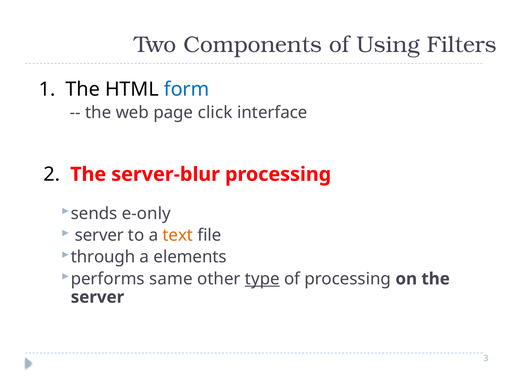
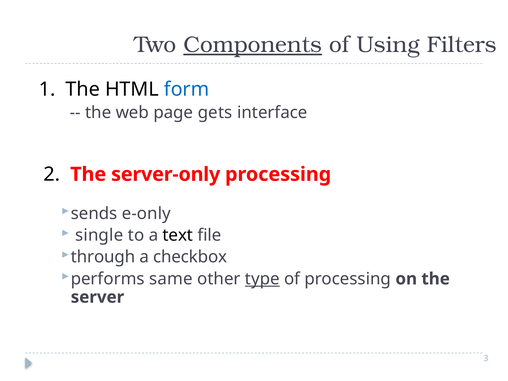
Components underline: none -> present (253, 45)
click: click -> gets (215, 113)
server-blur: server-blur -> server-only (166, 174)
server: server -> single (99, 235)
text colour: orange -> black (178, 235)
elements: elements -> checkbox (190, 257)
